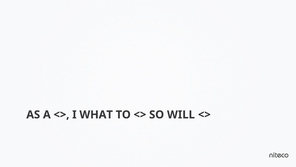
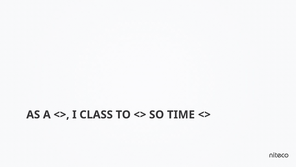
WHAT: WHAT -> CLASS (96, 114)
WILL: WILL -> TIME (181, 114)
